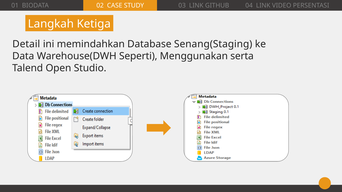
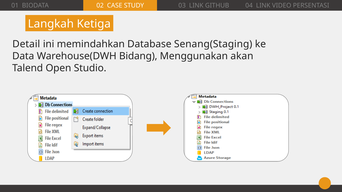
Seperti: Seperti -> Bidang (138, 56)
serta: serta -> akan (242, 56)
